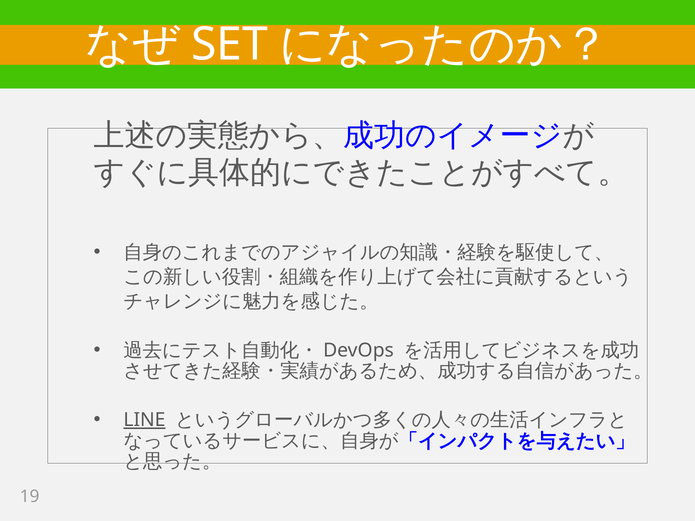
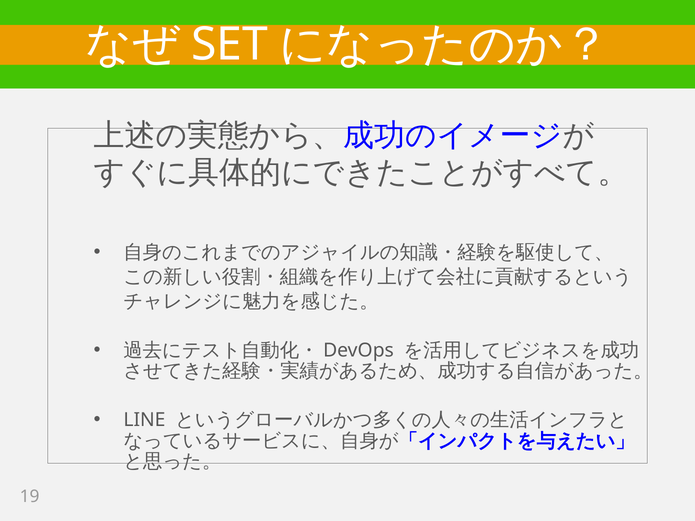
LINE underline: present -> none (144, 420)
